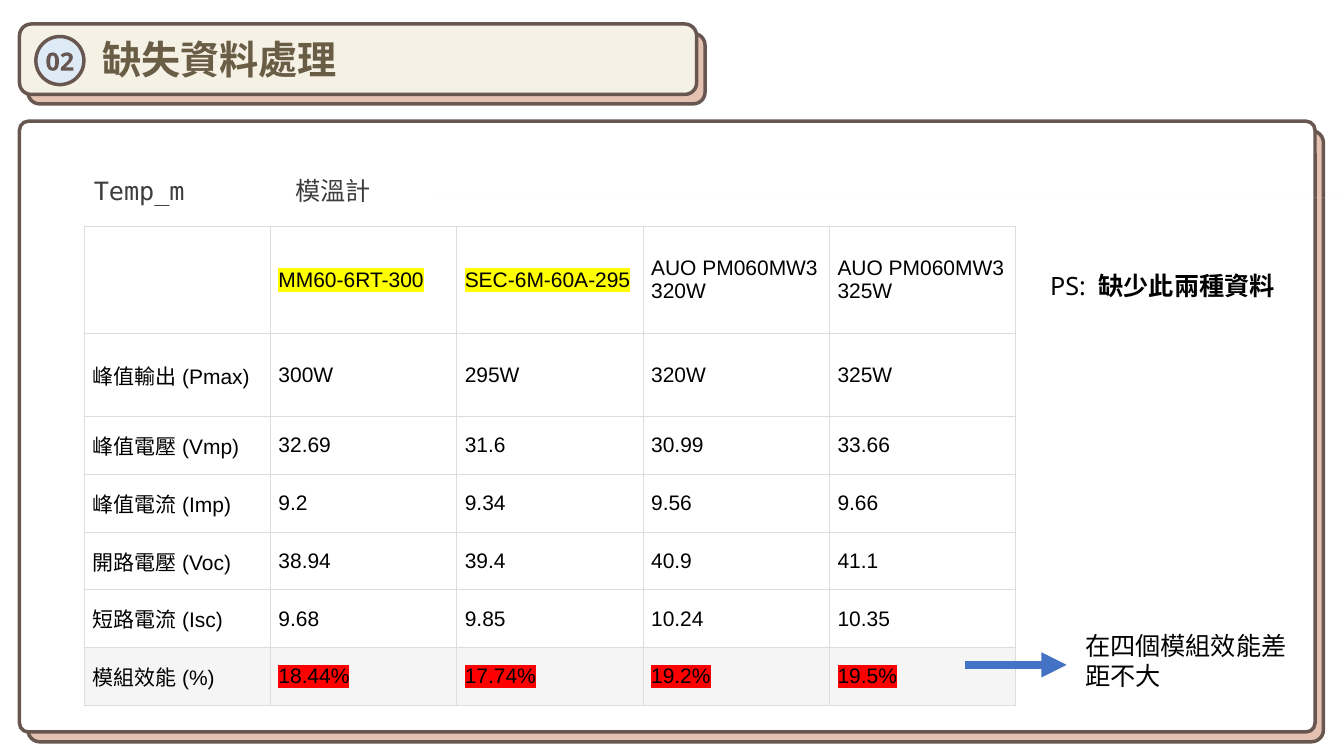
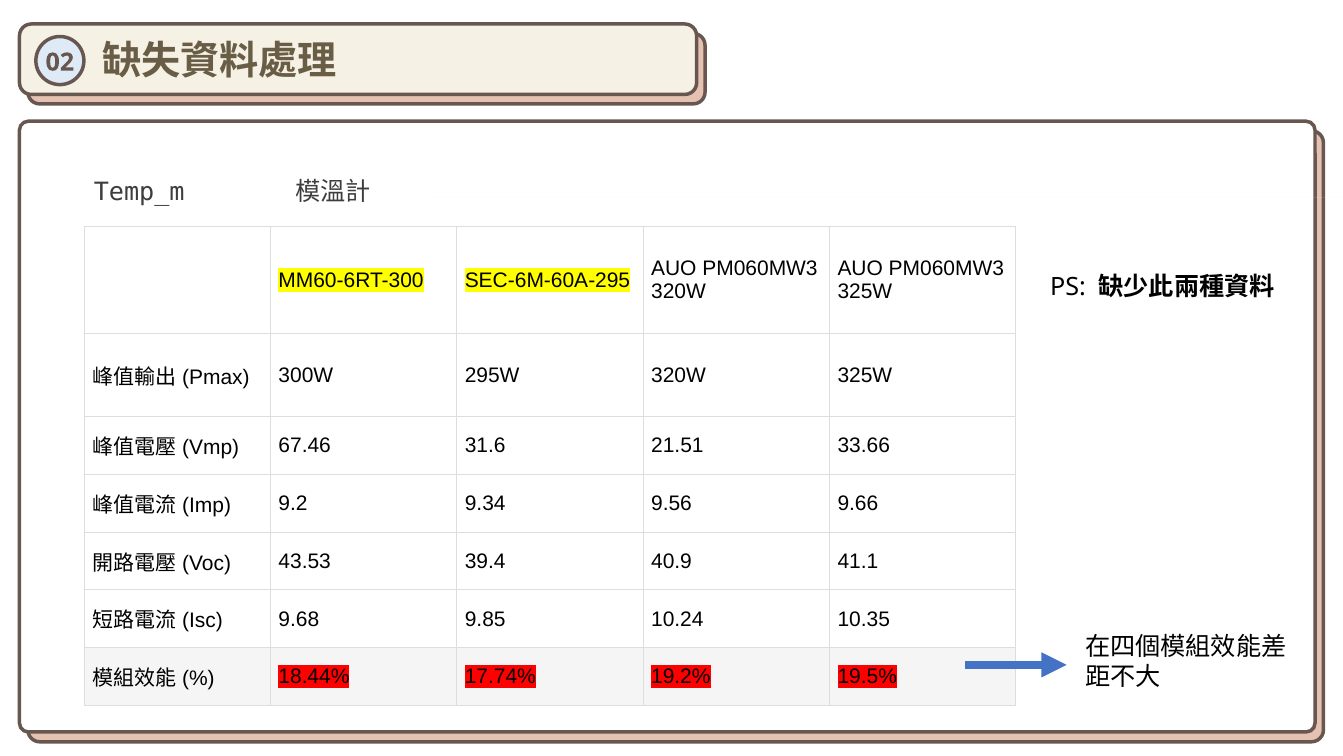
32.69: 32.69 -> 67.46 (305, 445)
30.99: 30.99 -> 21.51 (677, 445)
38.94: 38.94 -> 43.53 (305, 561)
